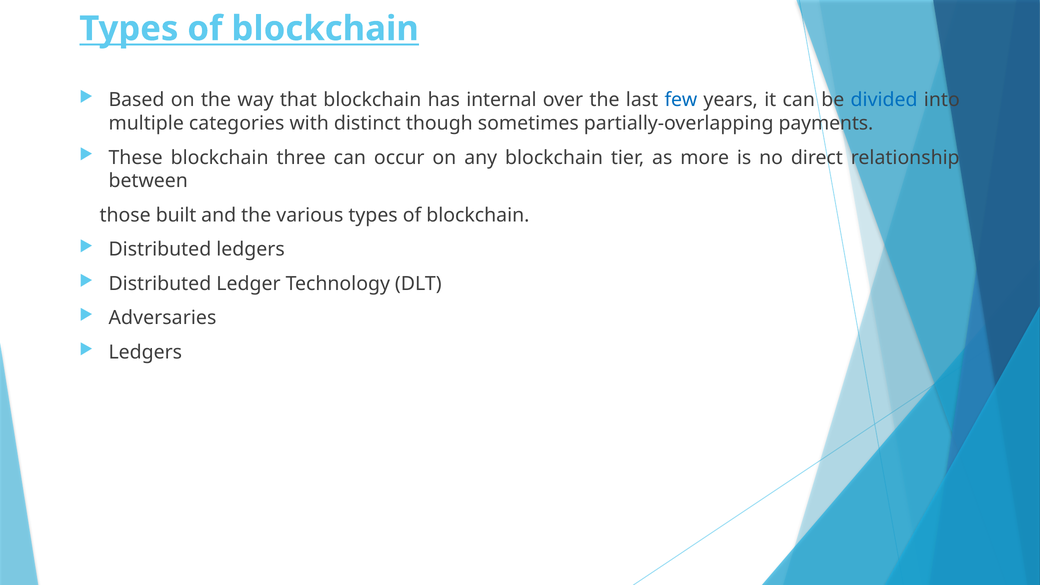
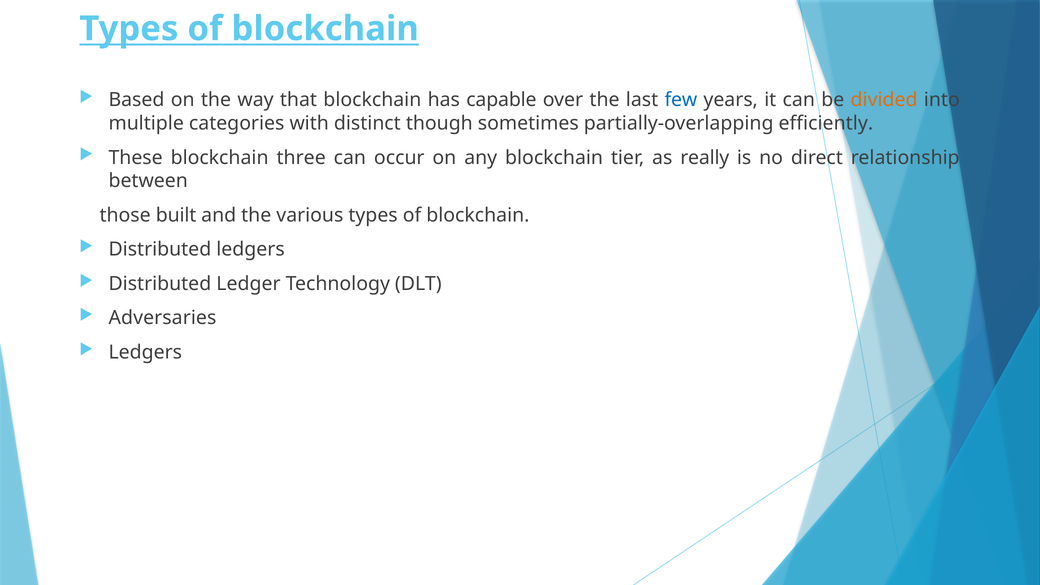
internal: internal -> capable (501, 100)
divided colour: blue -> orange (884, 100)
payments: payments -> efficiently (826, 123)
more: more -> really (705, 158)
